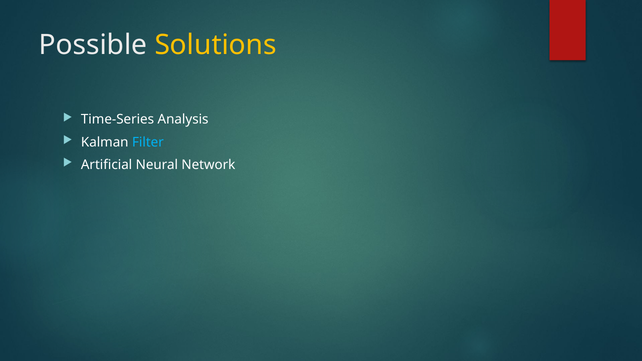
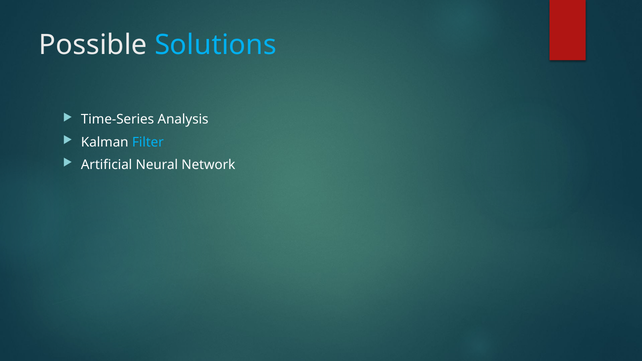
Solutions colour: yellow -> light blue (216, 45)
